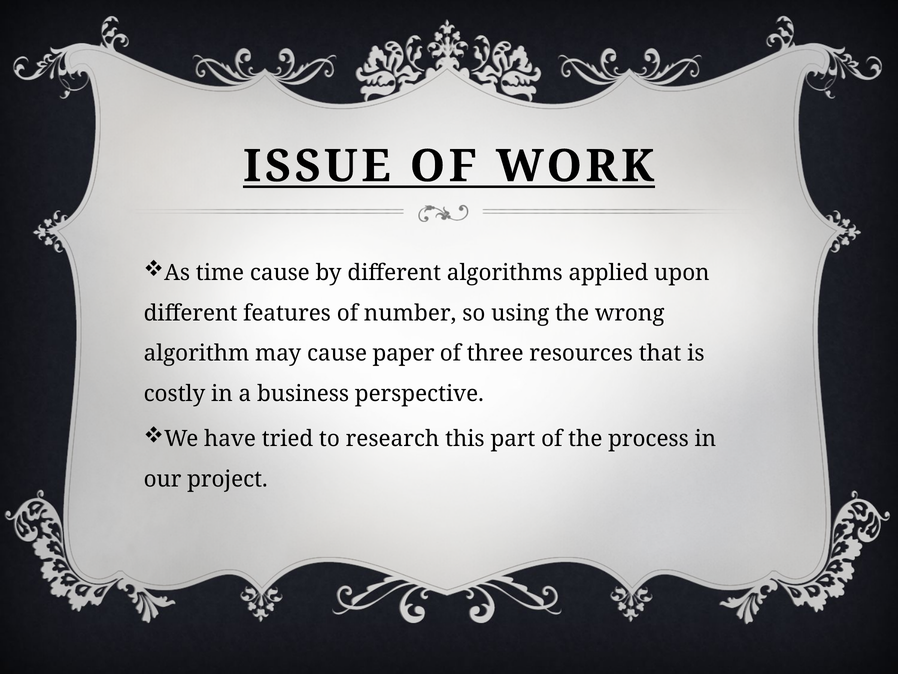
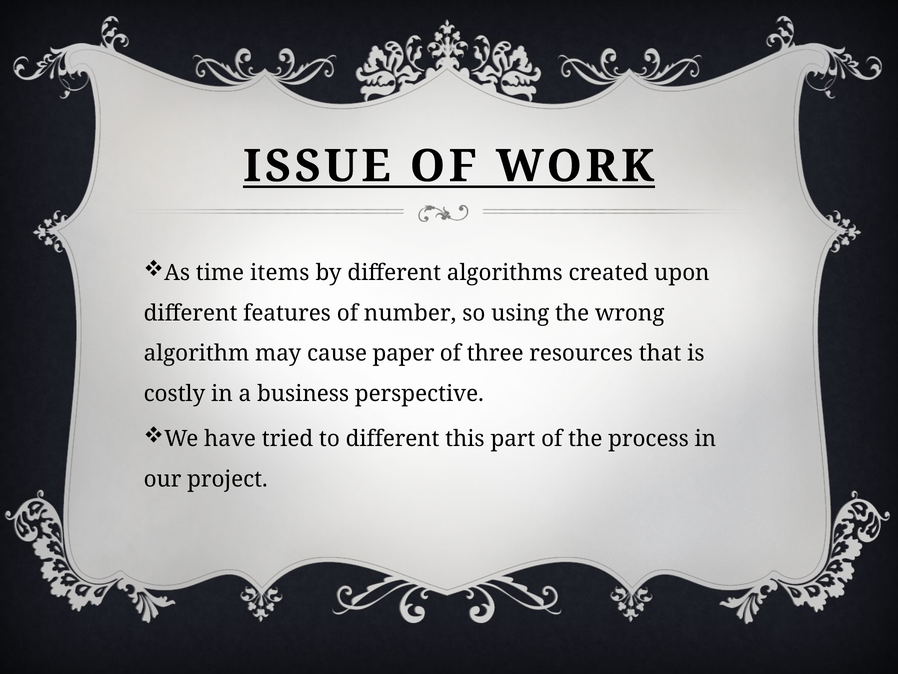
time cause: cause -> items (280, 272)
applied: applied -> created (608, 272)
to research: research -> different (393, 439)
